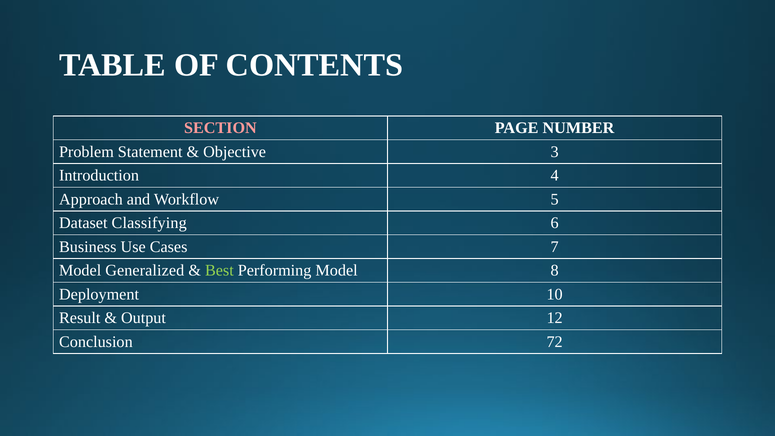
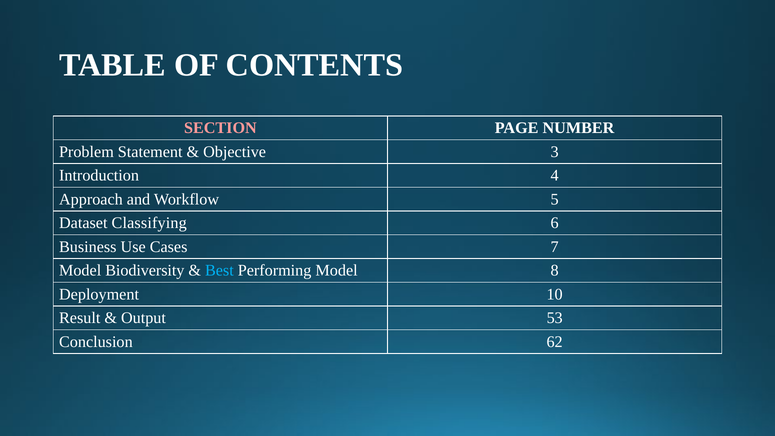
Generalized: Generalized -> Biodiversity (145, 270)
Best colour: light green -> light blue (219, 270)
12: 12 -> 53 (555, 318)
72: 72 -> 62 (555, 342)
